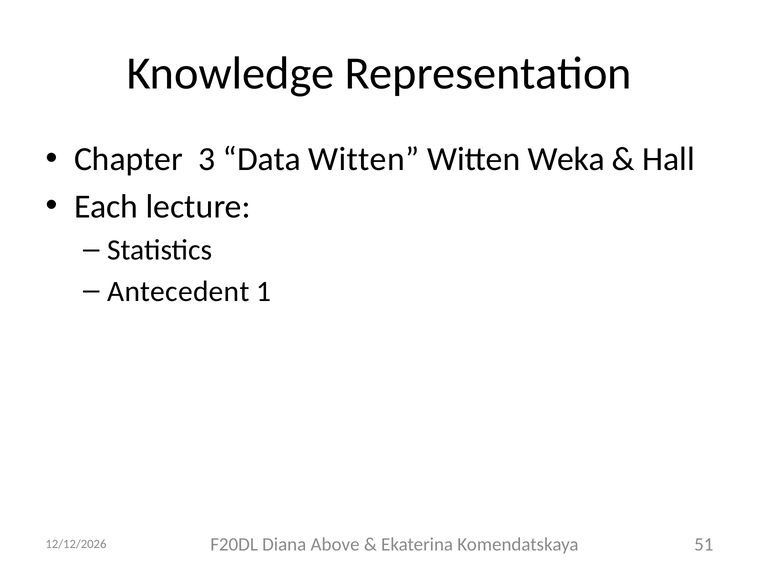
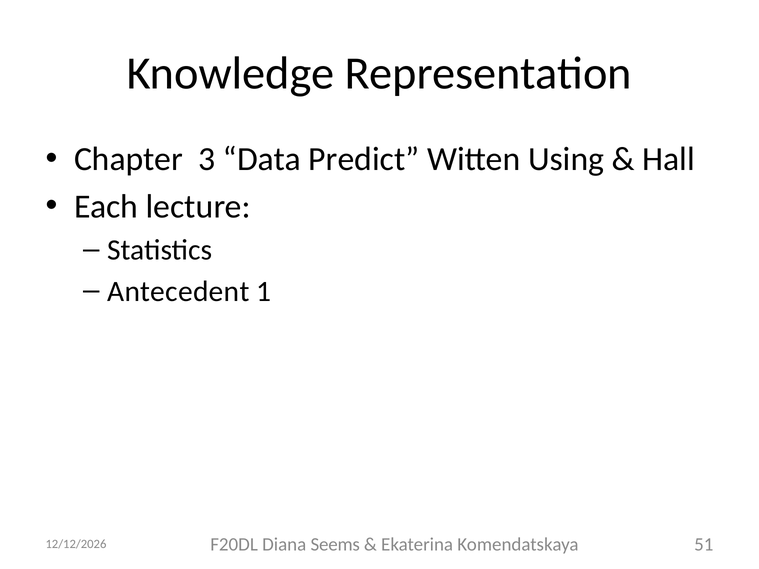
Data Witten: Witten -> Predict (364, 159)
Weka: Weka -> Using (566, 159)
Above: Above -> Seems (335, 545)
